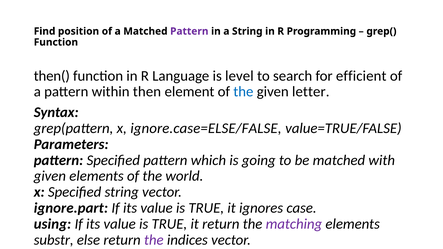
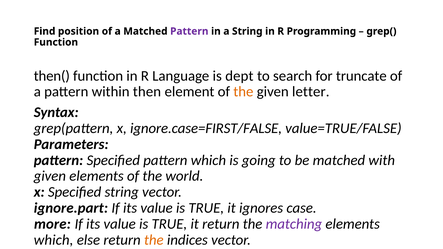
level: level -> dept (239, 76)
efficient: efficient -> truncate (361, 76)
the colour: blue -> orange (243, 92)
ignore.case=ELSE/FALSE: ignore.case=ELSE/FALSE -> ignore.case=FIRST/FALSE (206, 128)
using: using -> more (52, 224)
substr: substr -> which (54, 240)
the colour: purple -> orange (154, 240)
